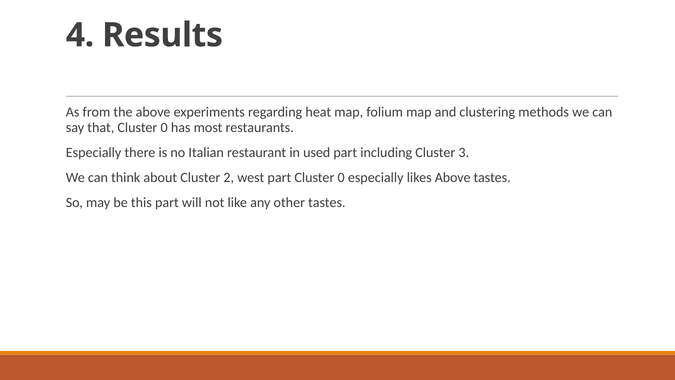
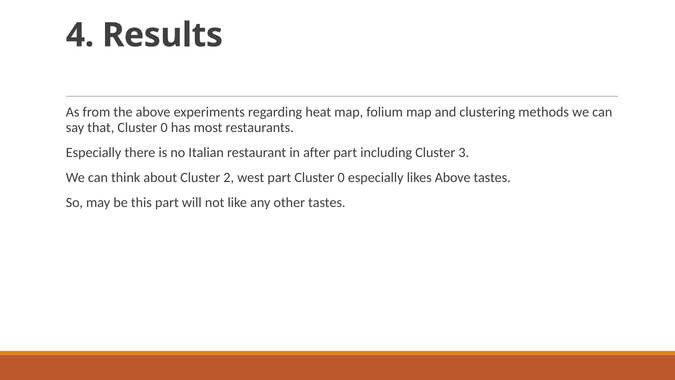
used: used -> after (317, 152)
